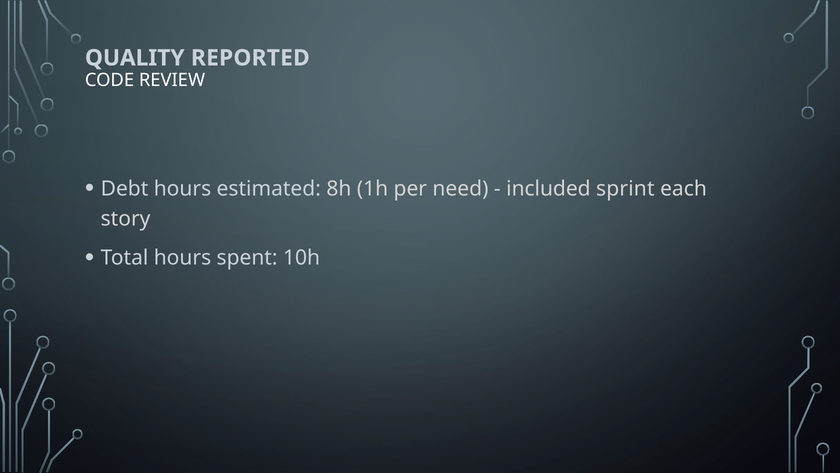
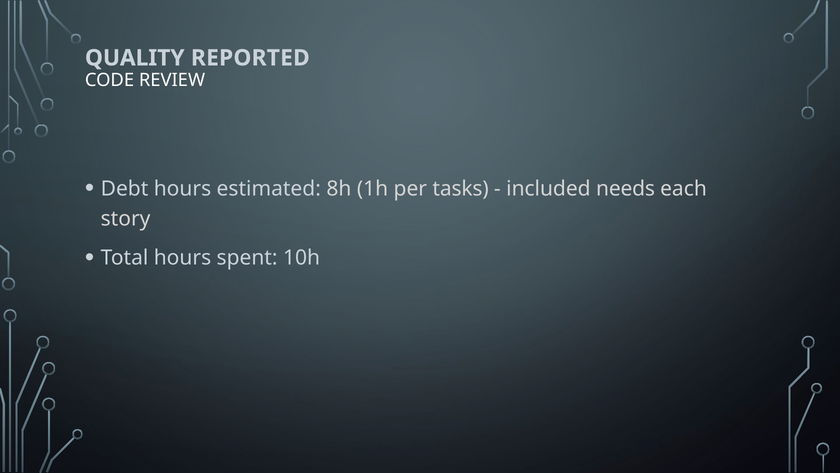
need: need -> tasks (461, 189)
sprint: sprint -> needs (626, 189)
